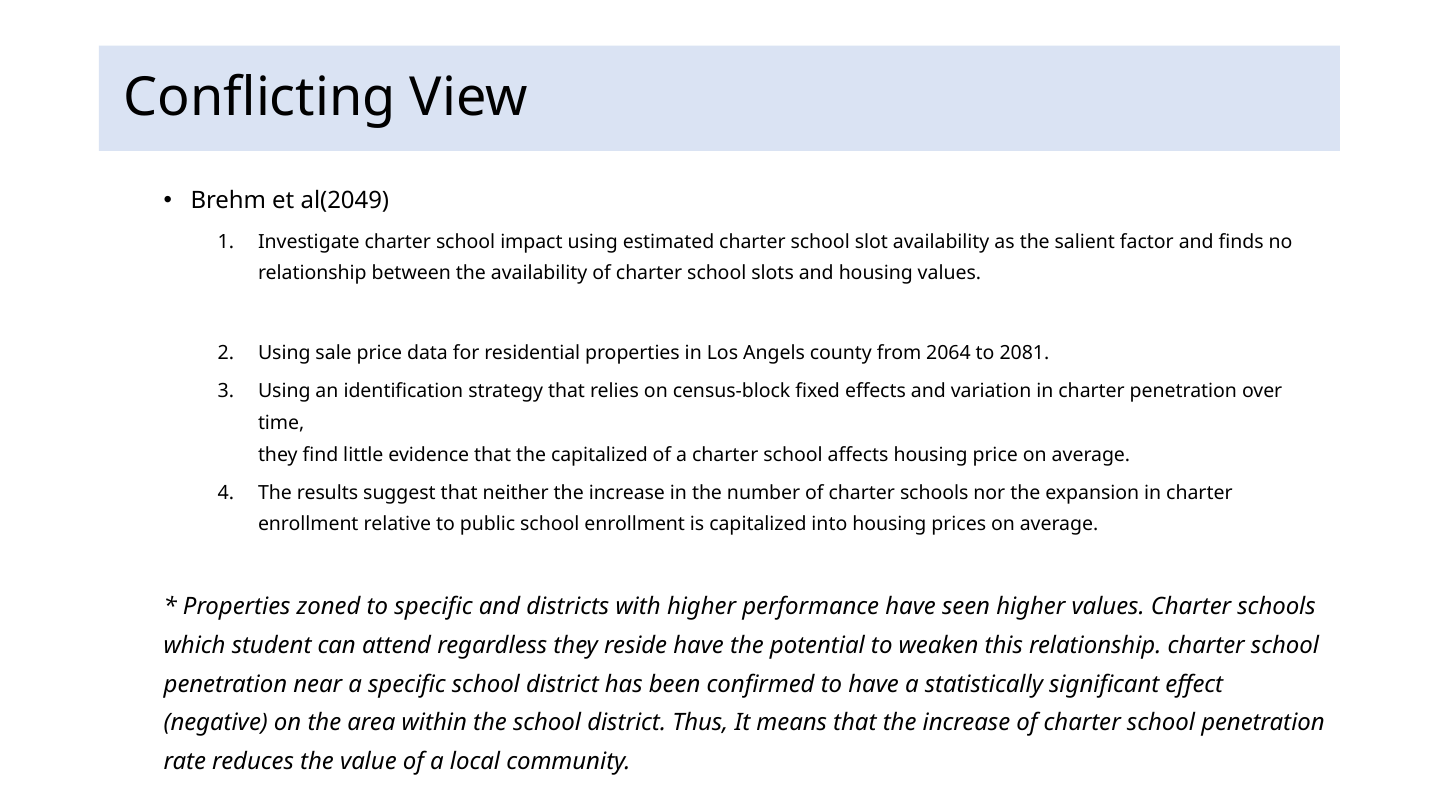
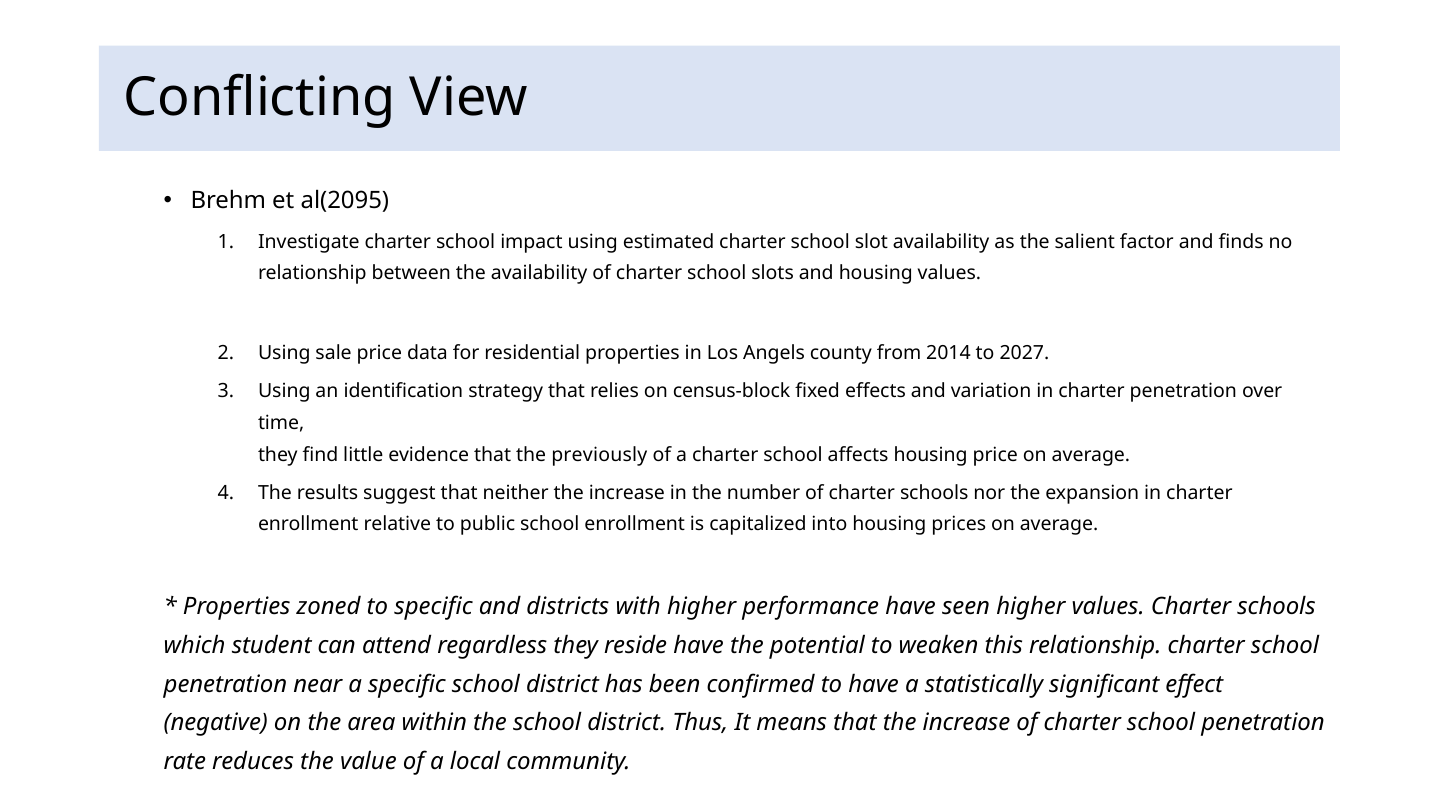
al(2049: al(2049 -> al(2095 (345, 201)
2064: 2064 -> 2014 (948, 353)
2081: 2081 -> 2027 (1024, 353)
the capitalized: capitalized -> previously (599, 455)
